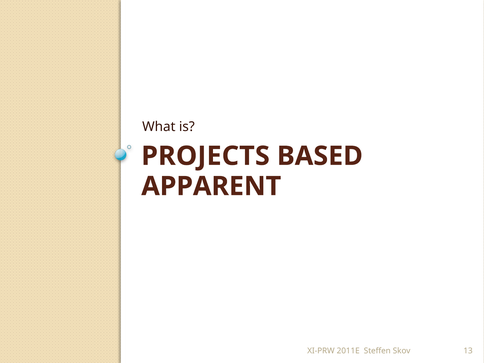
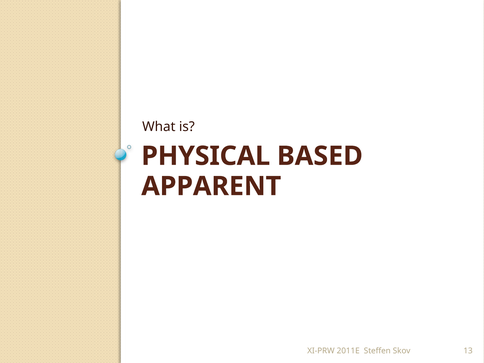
PROJECTS: PROJECTS -> PHYSICAL (206, 156)
